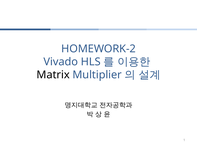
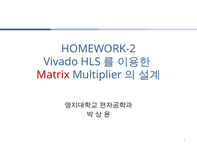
Matrix colour: black -> red (53, 75)
